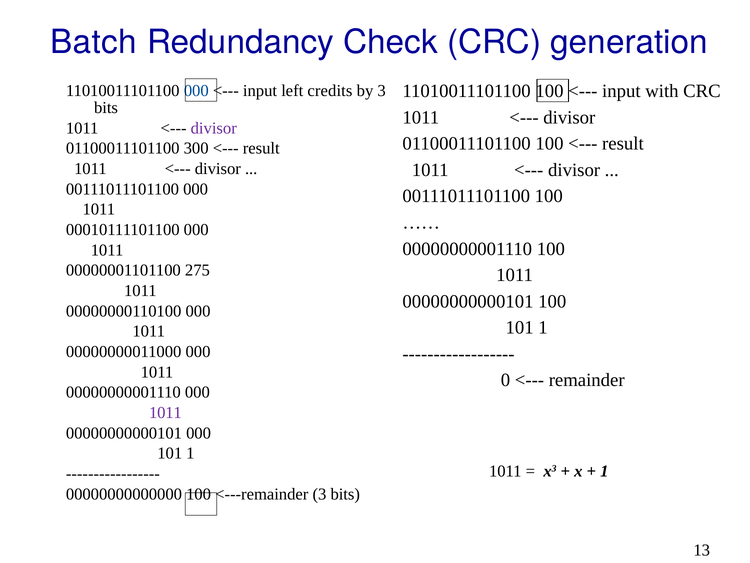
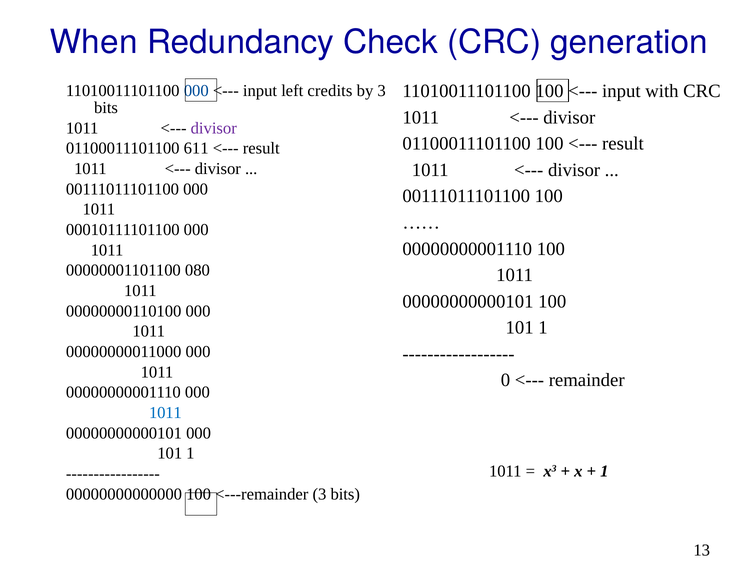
Batch: Batch -> When (94, 42)
300: 300 -> 611 (196, 148)
275: 275 -> 080 (197, 270)
1011 colour: purple -> blue (165, 412)
